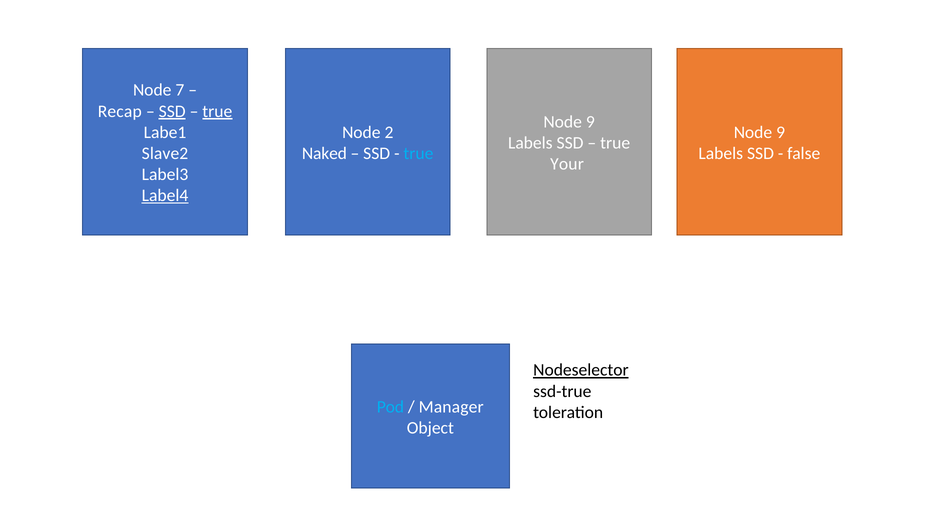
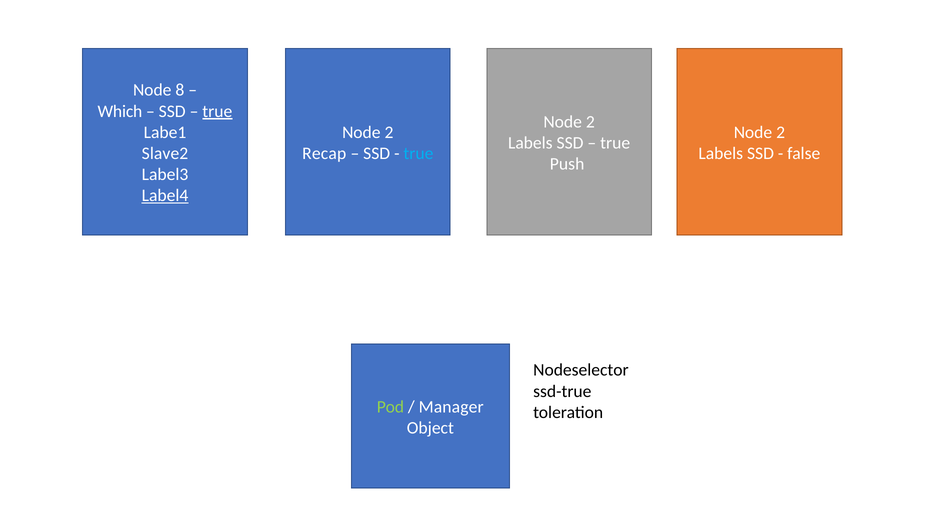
7: 7 -> 8 (180, 90)
Recap: Recap -> Which (120, 111)
SSD underline: present -> none (172, 111)
9: 9 -> 2 (590, 122)
9: 9 -> 2 (781, 132)
Naked: Naked -> Recap (324, 153)
Your: Your -> Push (567, 164)
Nodeselector underline: present -> none (581, 370)
Pod colour: light blue -> light green (390, 407)
